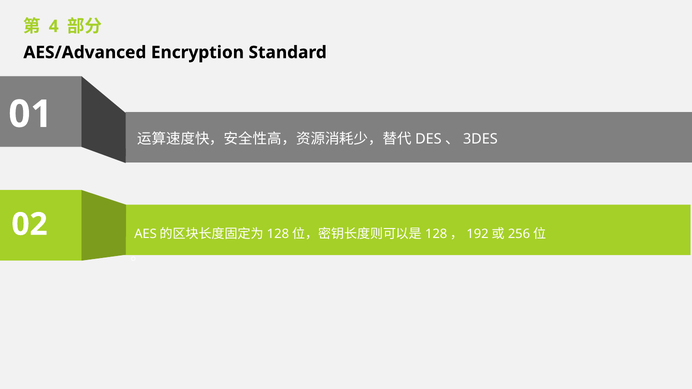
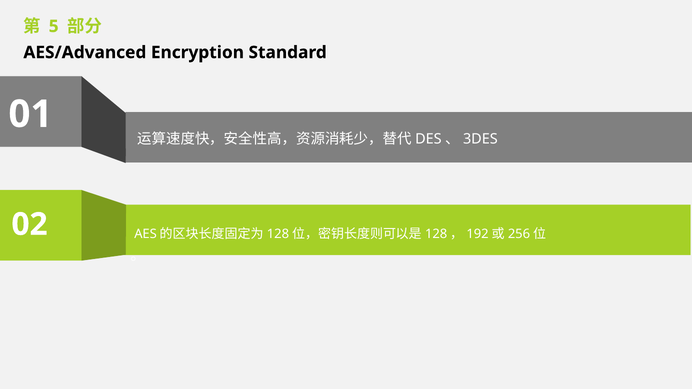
4: 4 -> 5 (54, 26)
